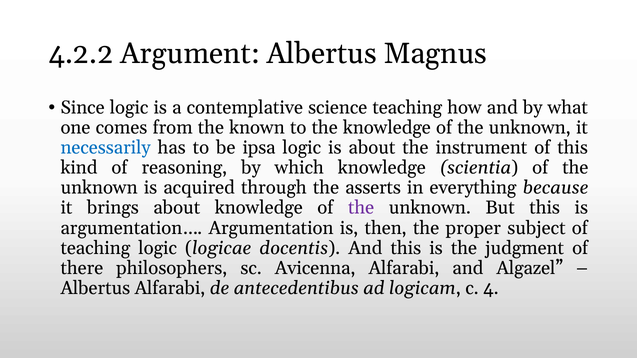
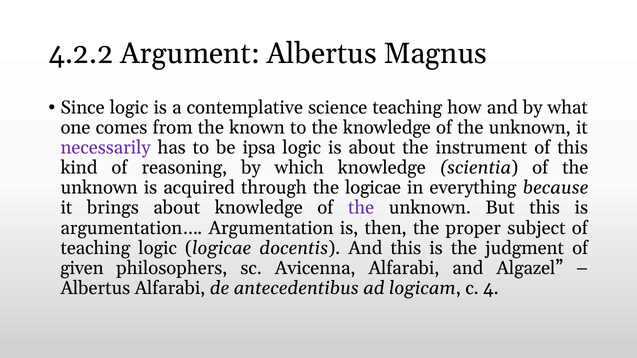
necessarily colour: blue -> purple (106, 148)
the asserts: asserts -> logicae (373, 188)
there: there -> given (82, 268)
